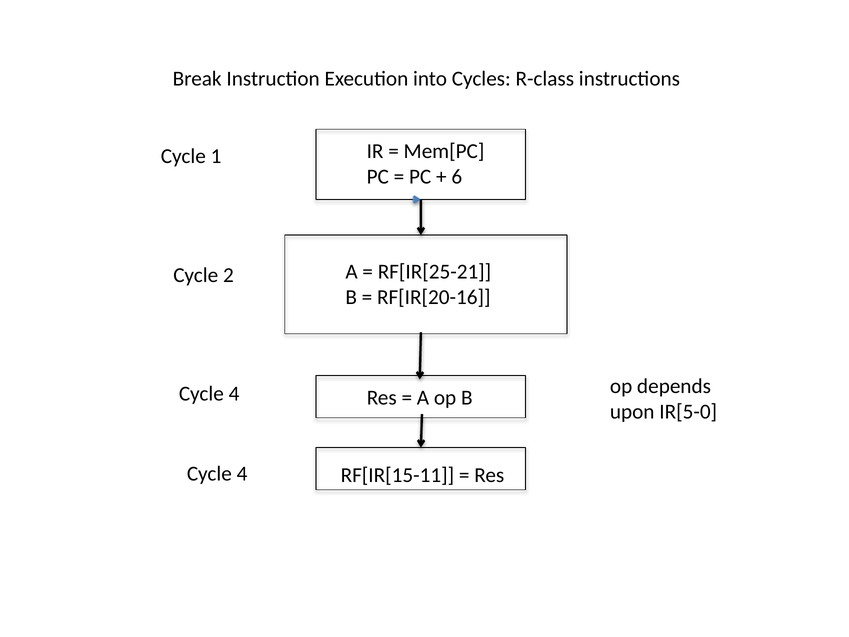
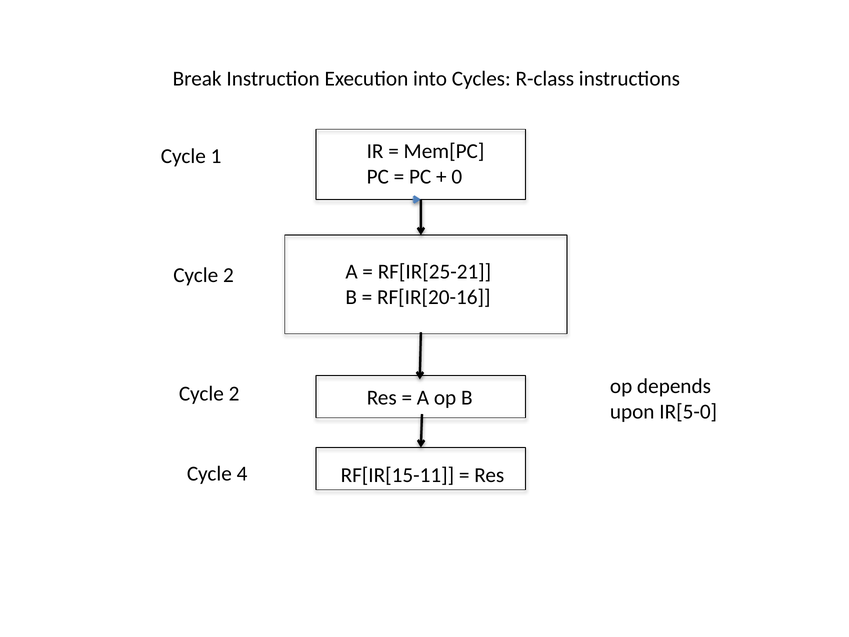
6: 6 -> 0 (457, 177)
4: 4 -> 2 (234, 394)
